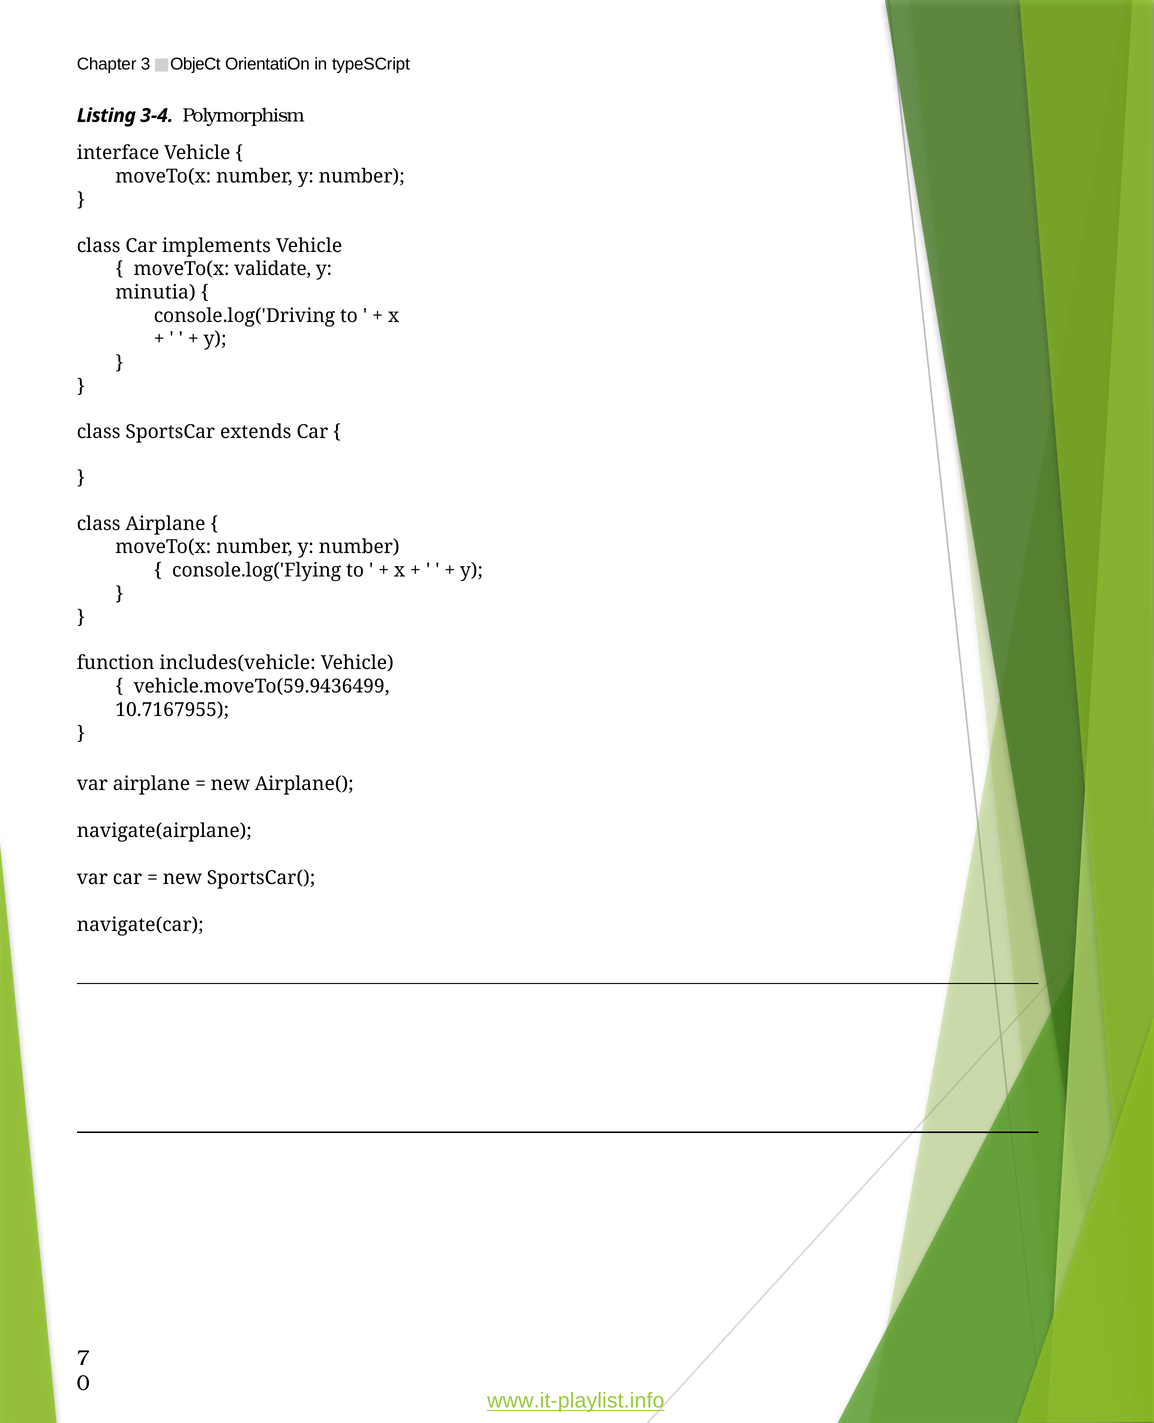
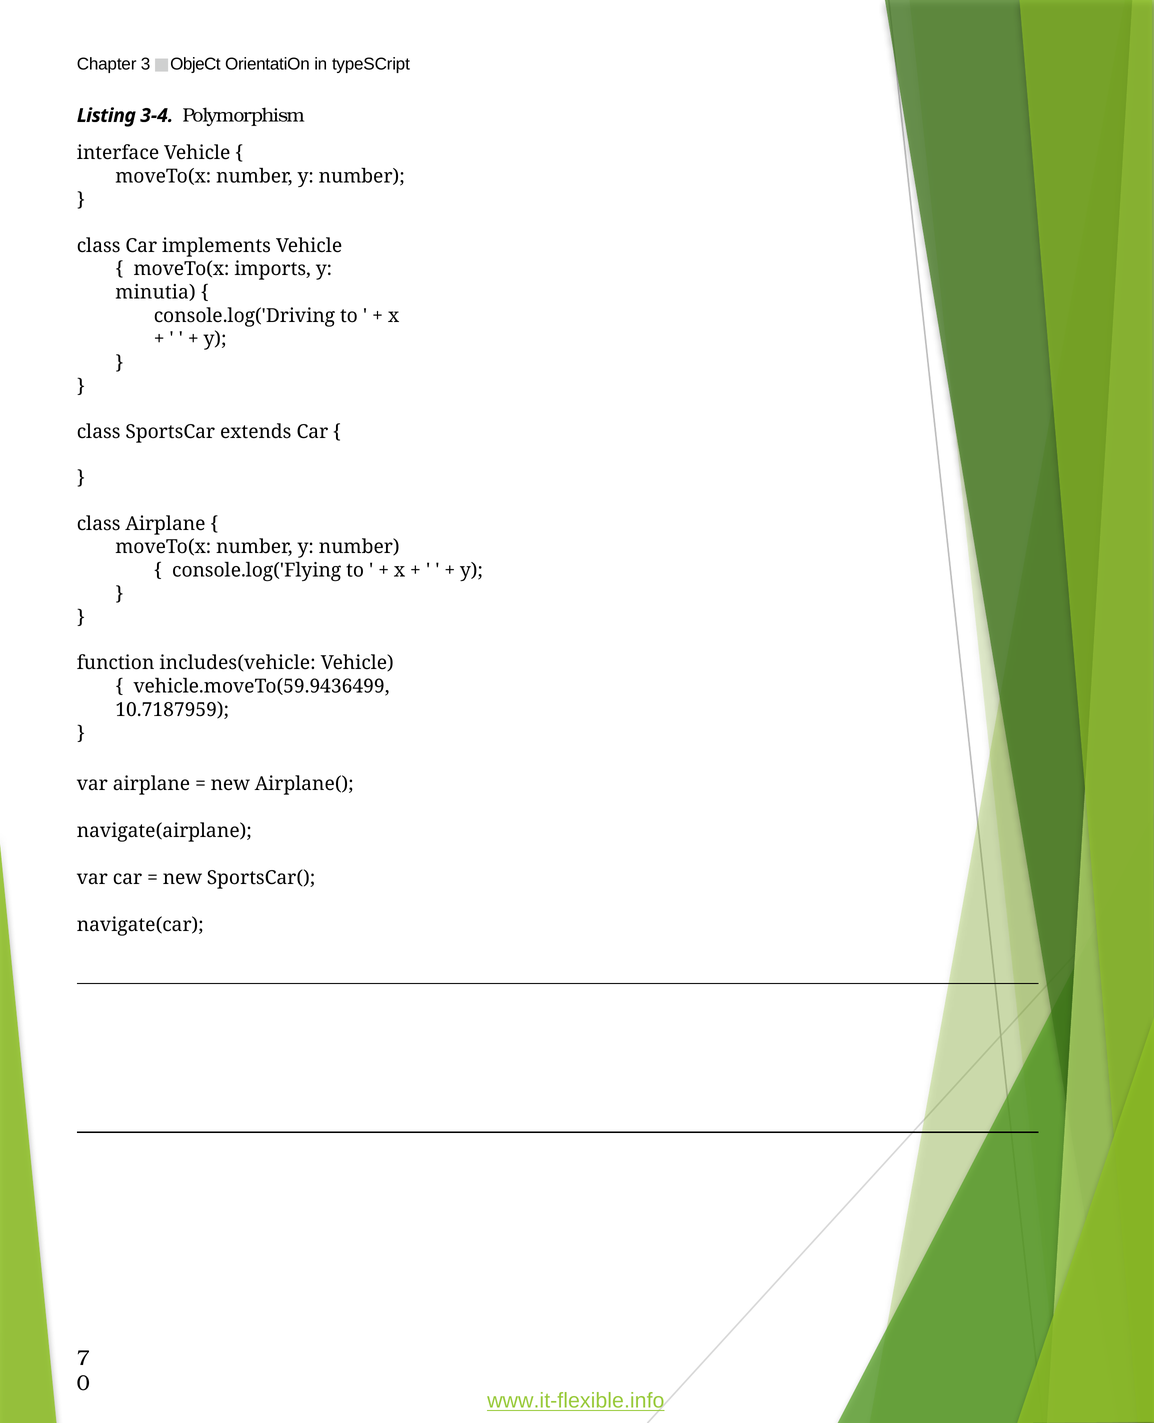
validate: validate -> imports (273, 269)
10.7167955: 10.7167955 -> 10.7187959 (172, 710)
www.it-playlist.info: www.it-playlist.info -> www.it-flexible.info (576, 1401)
